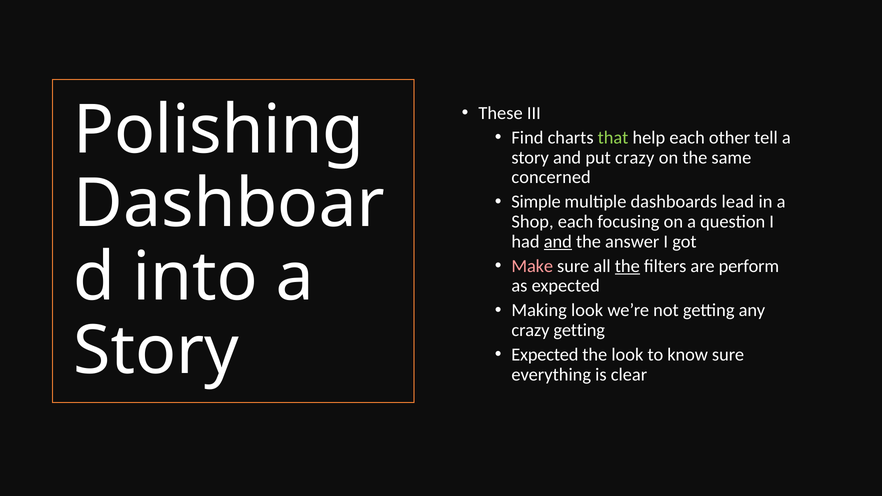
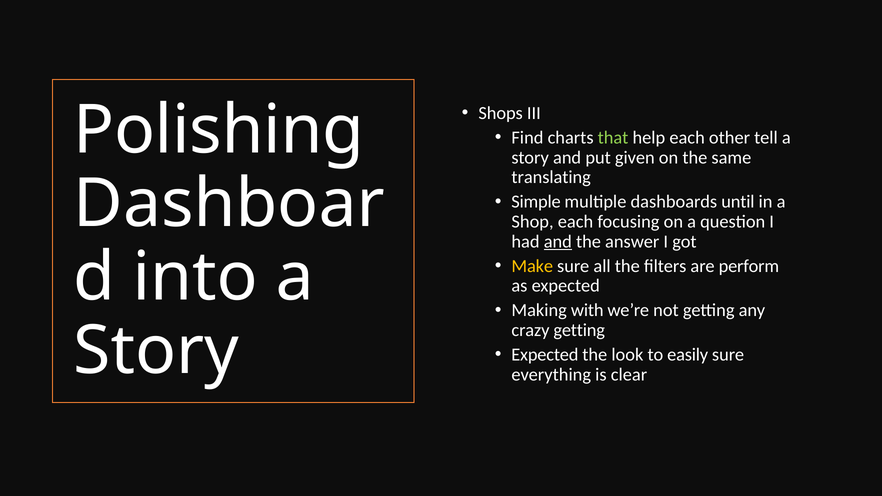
These: These -> Shops (501, 113)
put crazy: crazy -> given (635, 158)
concerned: concerned -> translating (551, 177)
lead: lead -> until (738, 202)
Make colour: pink -> yellow (532, 266)
the underline: present -> none (627, 266)
Making look: look -> with (587, 310)
know: know -> easily (688, 355)
